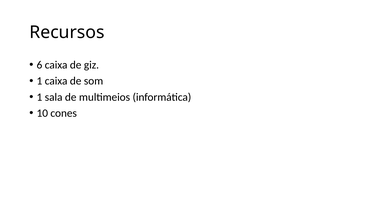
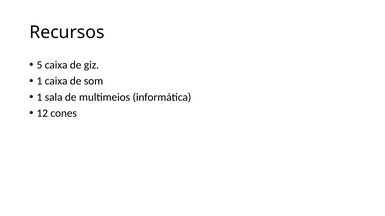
6: 6 -> 5 (39, 65)
10: 10 -> 12 (42, 114)
